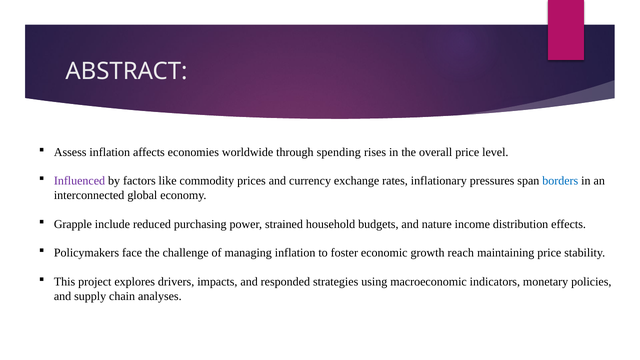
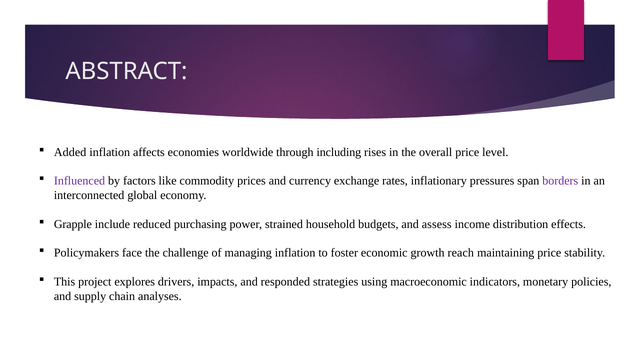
Assess: Assess -> Added (70, 152)
spending: spending -> including (339, 152)
borders colour: blue -> purple (560, 181)
nature: nature -> assess (437, 224)
